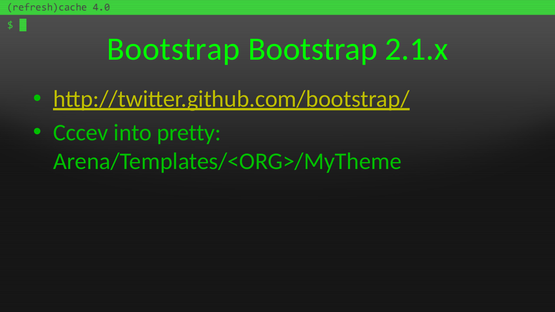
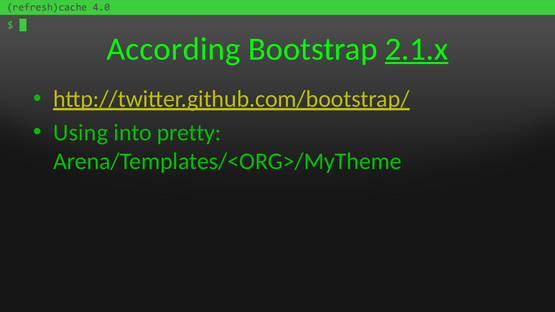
Bootstrap: Bootstrap -> According (173, 49)
2.1.x underline: none -> present (417, 49)
Cccev: Cccev -> Using (81, 133)
